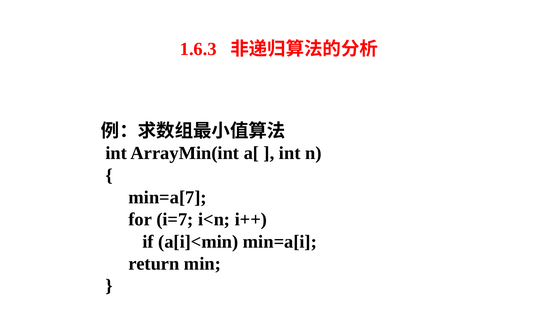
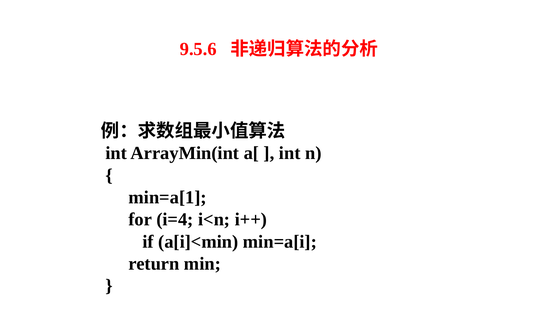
1.6.3: 1.6.3 -> 9.5.6 (198, 49)
min=a[7: min=a[7 -> min=a[1 (168, 197)
i=7: i=7 -> i=4 (175, 220)
